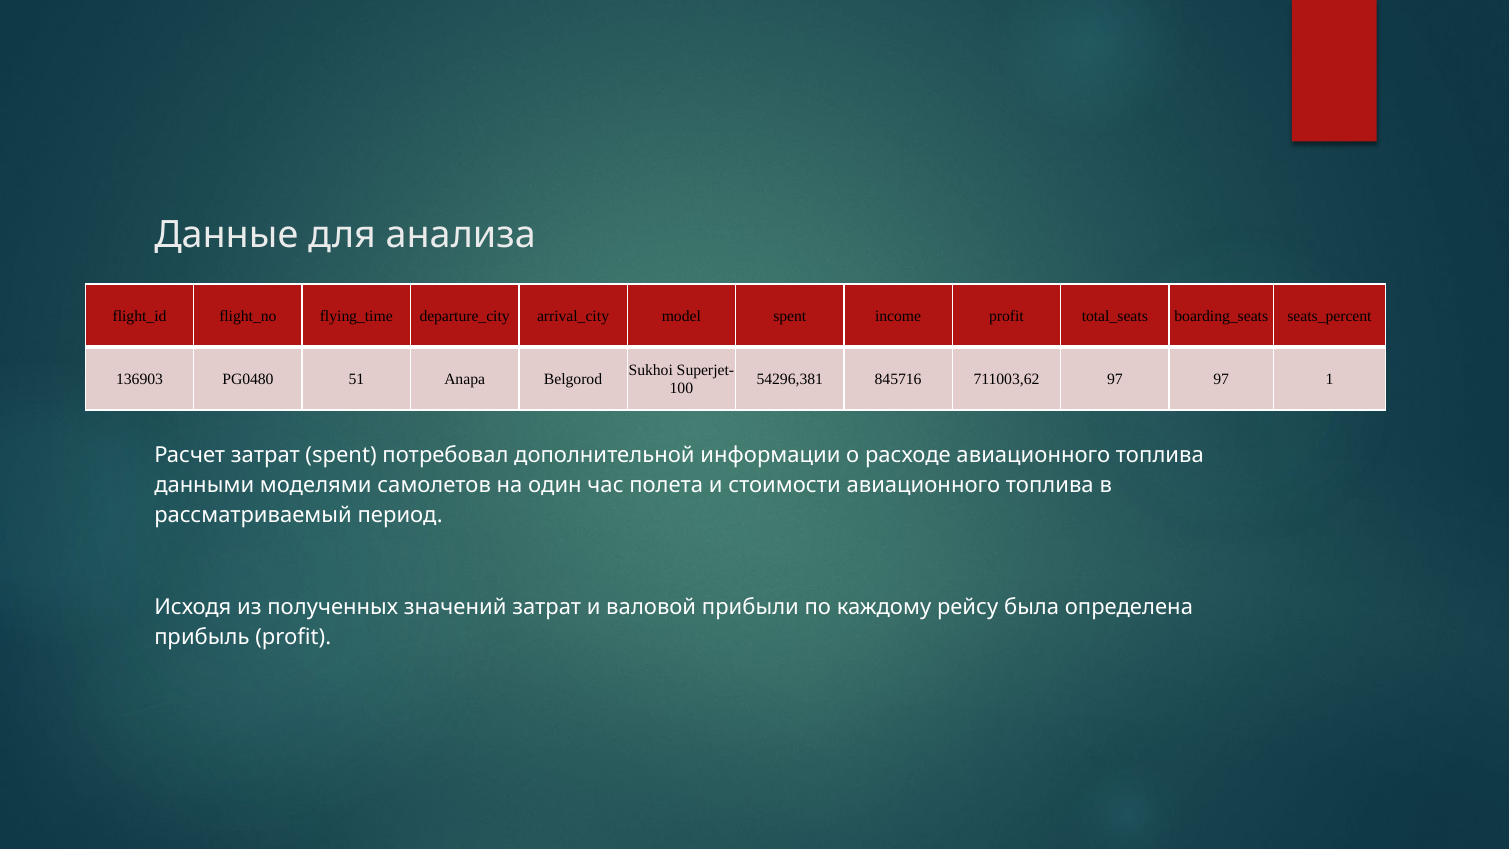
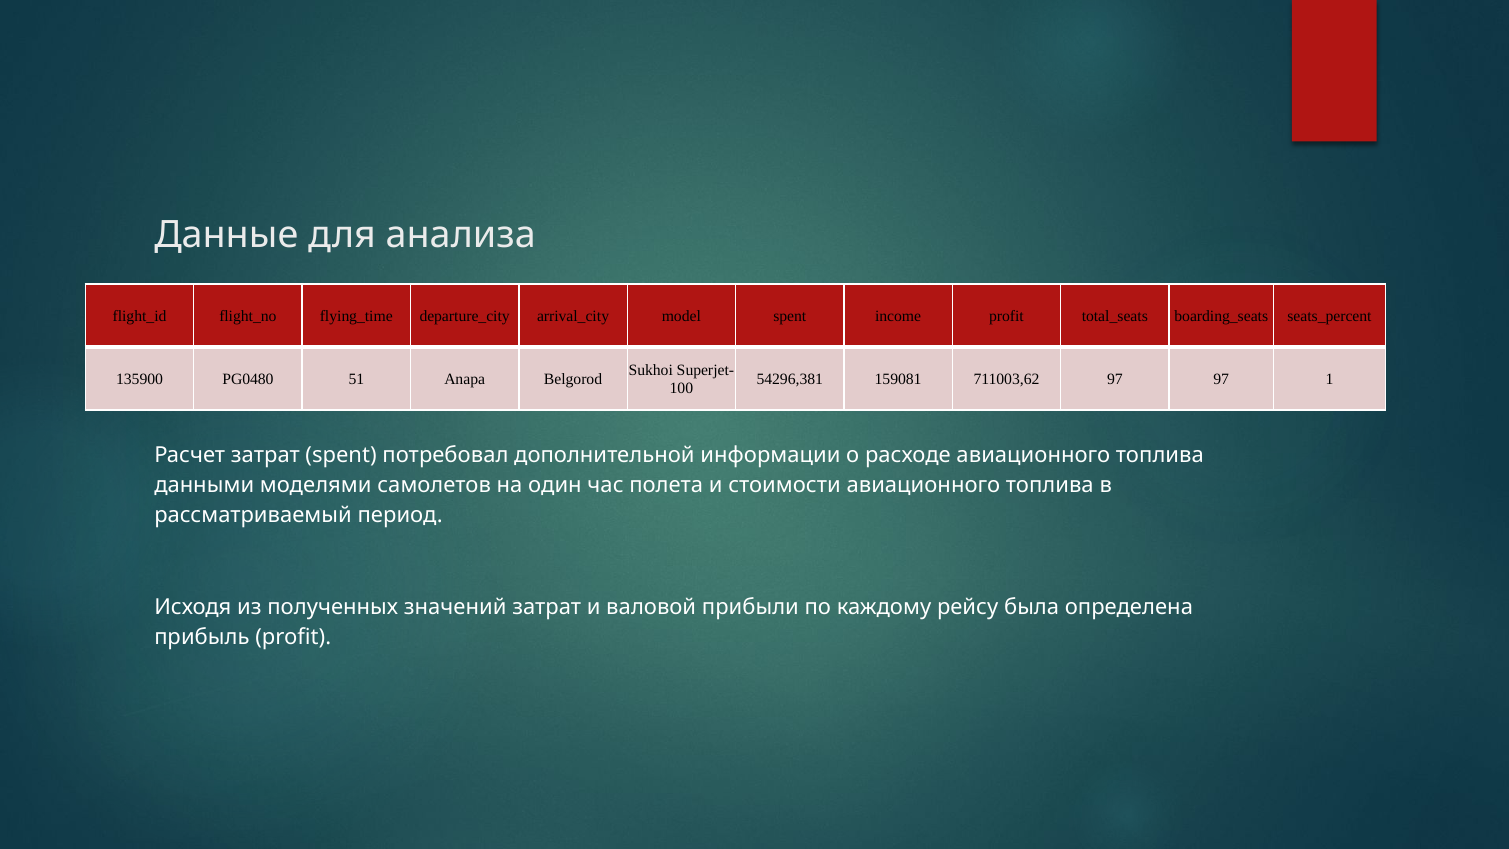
136903: 136903 -> 135900 (140, 379)
845716: 845716 -> 159081 (898, 379)
